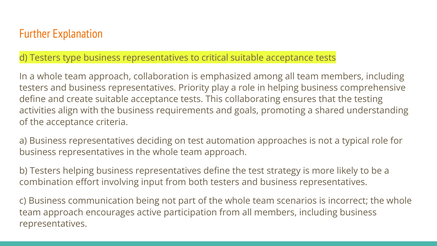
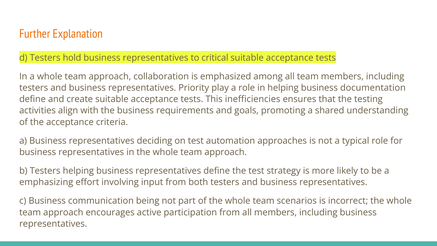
type: type -> hold (72, 58)
comprehensive: comprehensive -> documentation (373, 88)
collaborating: collaborating -> inefficiencies (253, 99)
combination: combination -> emphasizing (46, 182)
